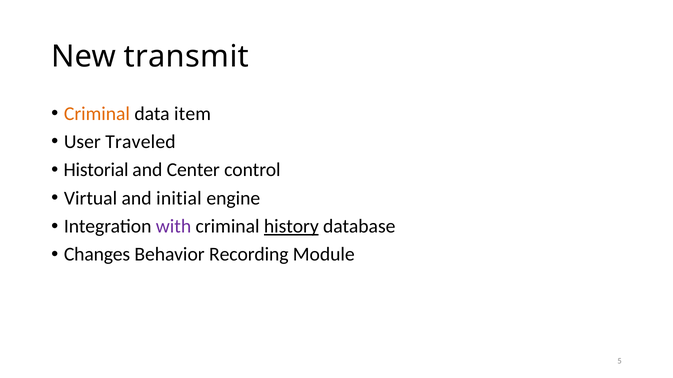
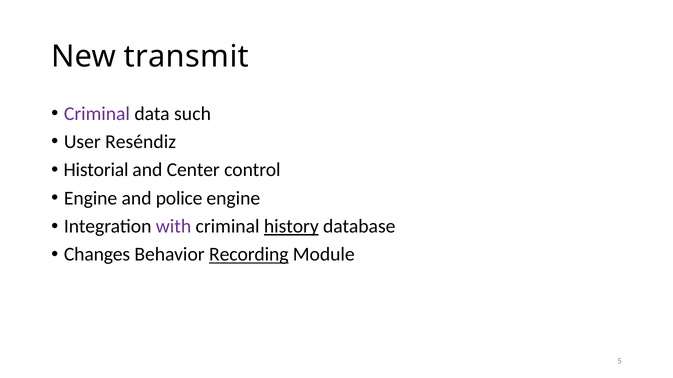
Criminal colour: orange -> purple (97, 114)
item: item -> such (193, 114)
Traveled: Traveled -> Reséndiz (141, 142)
Virtual: Virtual -> Engine (91, 198)
initial: initial -> police (179, 198)
Recording underline: none -> present (249, 255)
